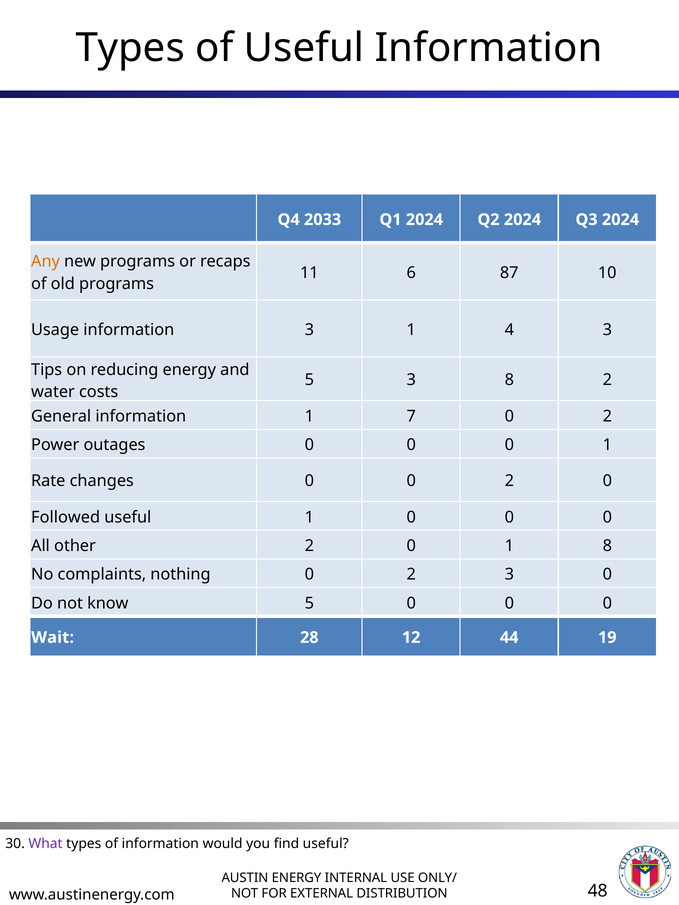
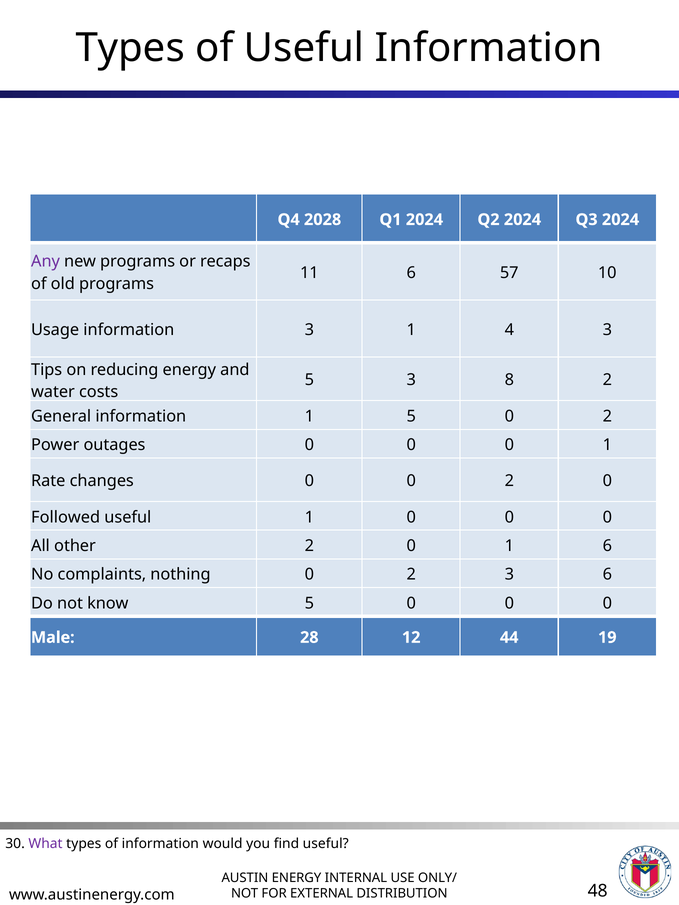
2033: 2033 -> 2028 (323, 220)
Any colour: orange -> purple (46, 262)
87: 87 -> 57 (509, 273)
1 7: 7 -> 5 (411, 416)
1 8: 8 -> 6 (607, 546)
3 0: 0 -> 6 (607, 575)
Wait: Wait -> Male (53, 638)
